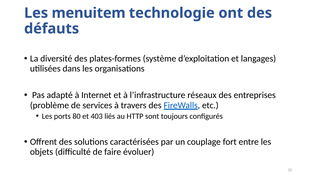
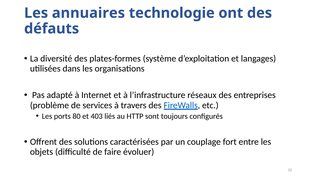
menuitem: menuitem -> annuaires (88, 13)
